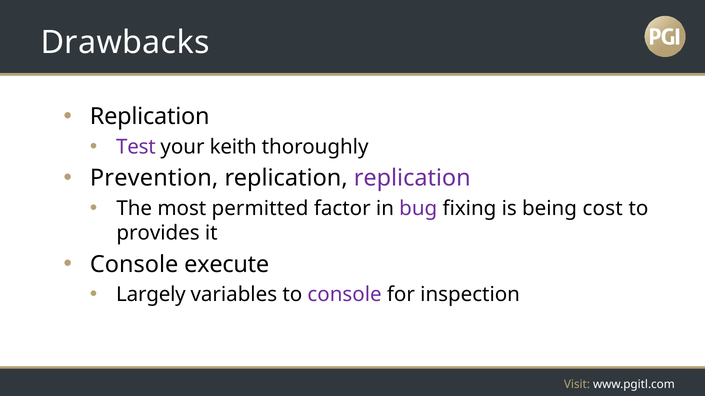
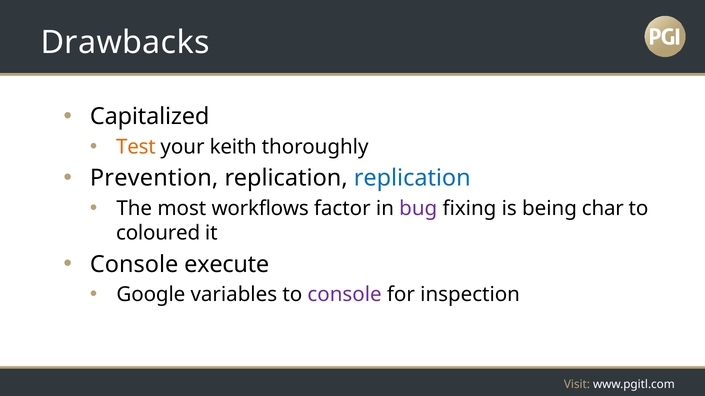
Replication: Replication -> Capitalized (150, 117)
Test colour: purple -> orange (136, 147)
replication colour: purple -> blue (412, 178)
permitted: permitted -> workflows (260, 209)
cost: cost -> char (603, 209)
provides: provides -> coloured (158, 233)
Largely: Largely -> Google (151, 295)
